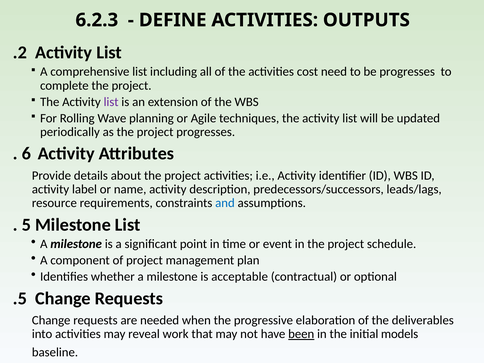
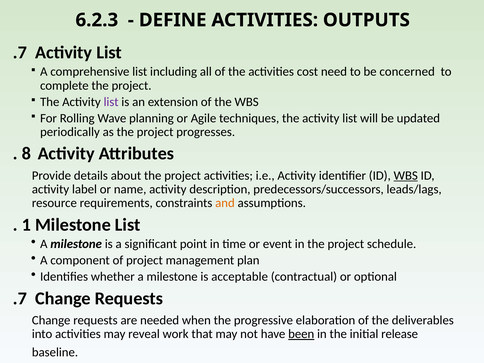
.2: .2 -> .7 (20, 52)
be progresses: progresses -> concerned (407, 72)
6: 6 -> 8 (26, 154)
WBS underline: none -> present (406, 175)
and colour: blue -> orange (225, 203)
5: 5 -> 1 (26, 225)
.5: .5 -> .7 (20, 298)
models: models -> release (400, 334)
